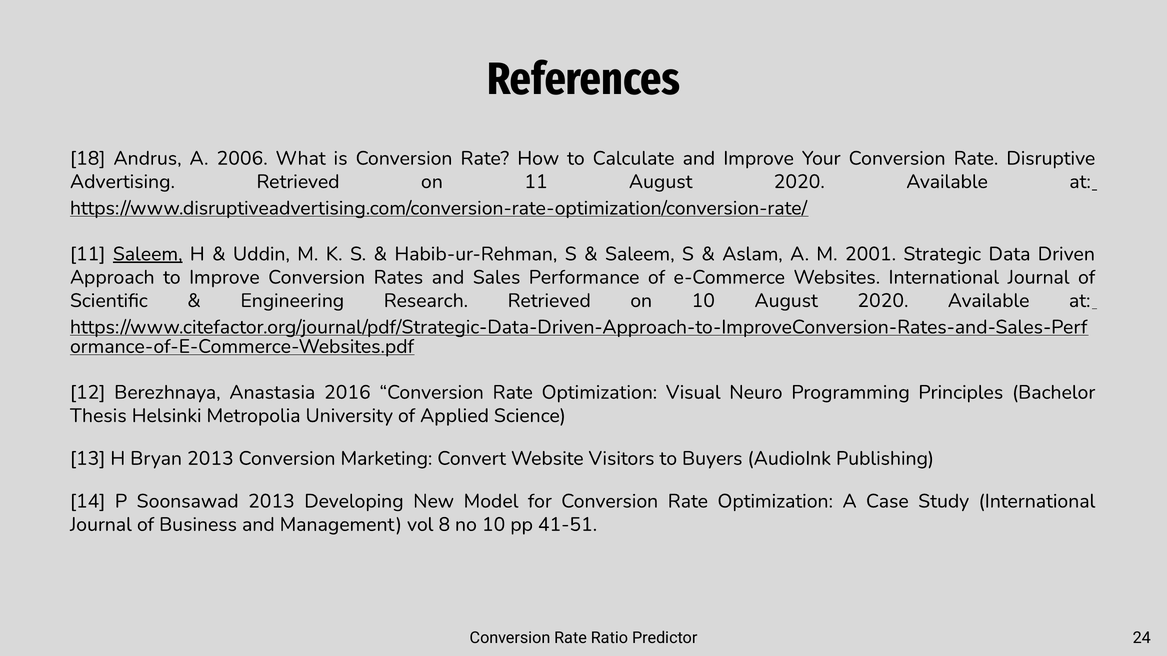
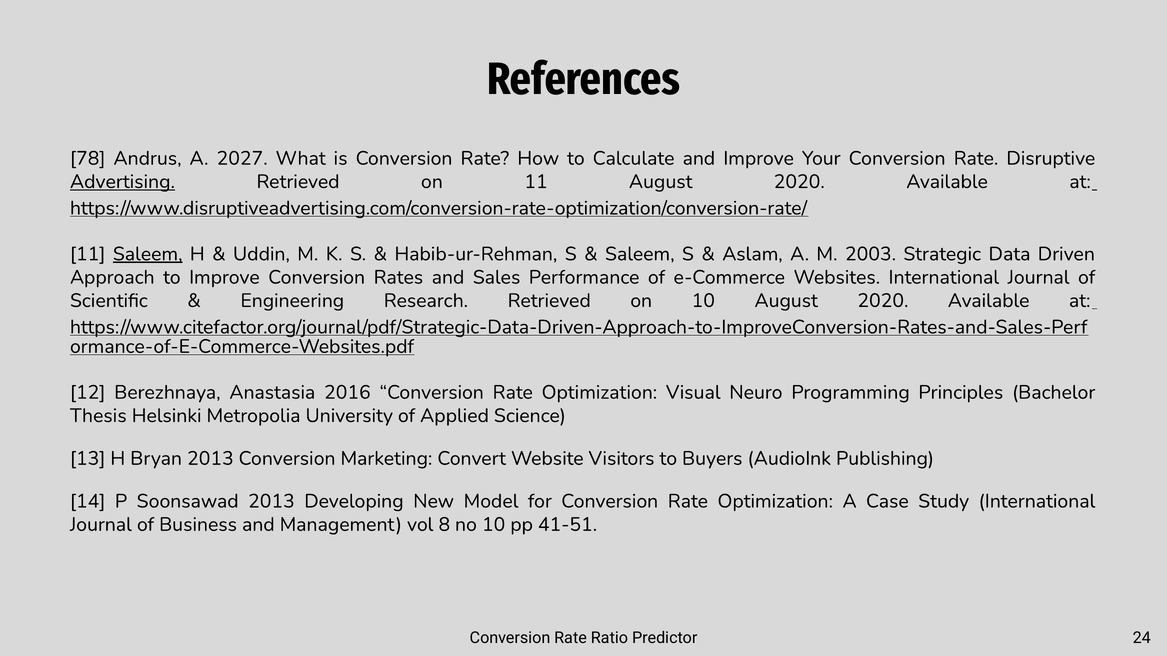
18: 18 -> 78 (88, 158)
2006: 2006 -> 2027 (242, 158)
Advertising underline: none -> present (122, 182)
2001: 2001 -> 2003 (871, 254)
